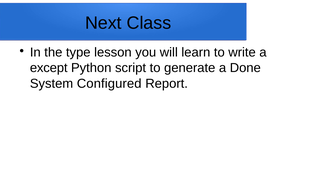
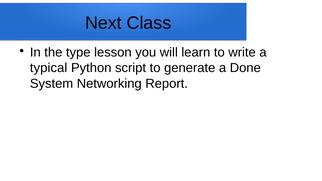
except: except -> typical (49, 68)
Configured: Configured -> Networking (109, 84)
